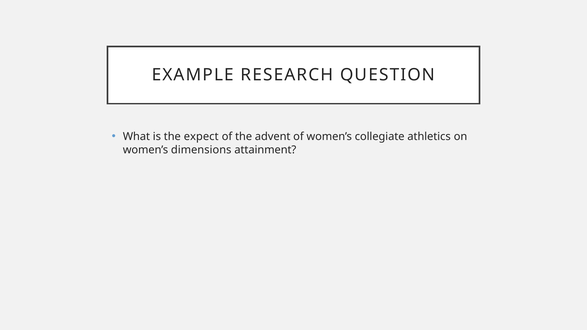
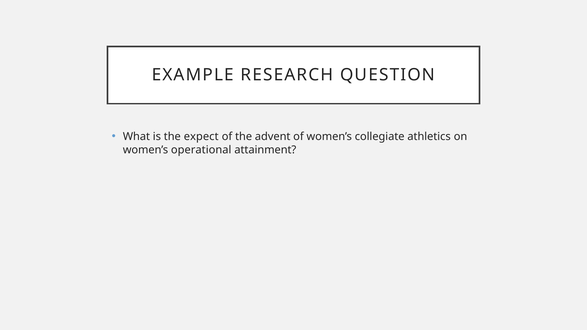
dimensions: dimensions -> operational (201, 150)
